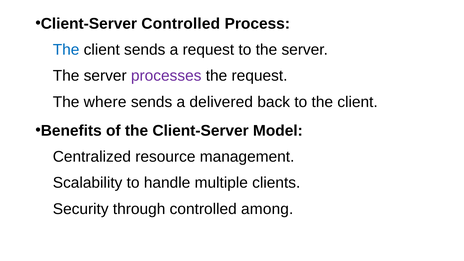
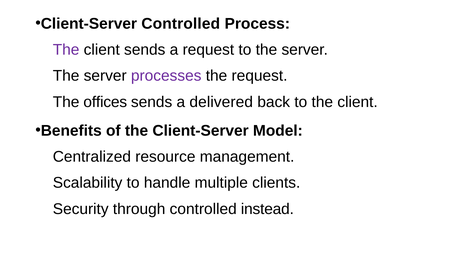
The colour: blue -> purple (66, 50)
where: where -> offices (105, 102)
among: among -> instead (267, 209)
